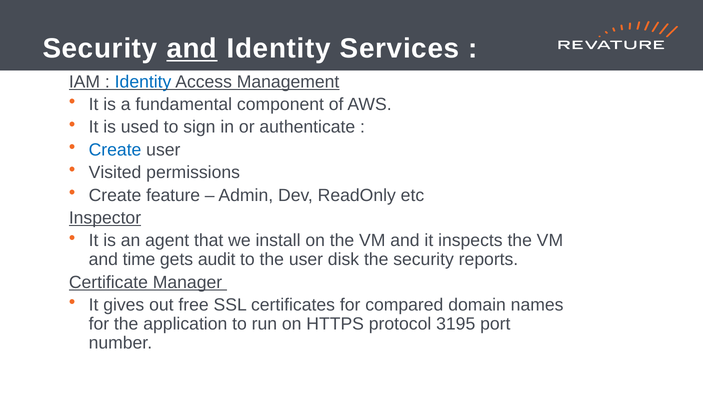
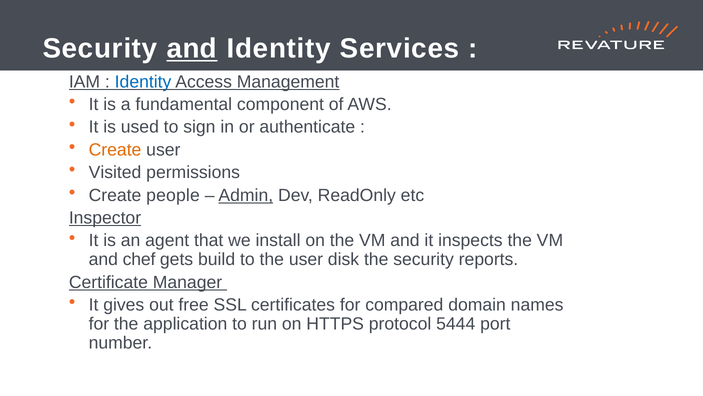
Create colour: blue -> orange (115, 150)
feature: feature -> people (173, 195)
Admin underline: none -> present (246, 195)
time: time -> chef (139, 259)
audit: audit -> build (217, 259)
3195: 3195 -> 5444 (456, 324)
